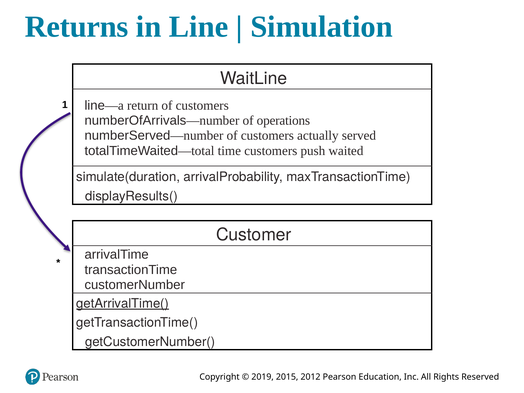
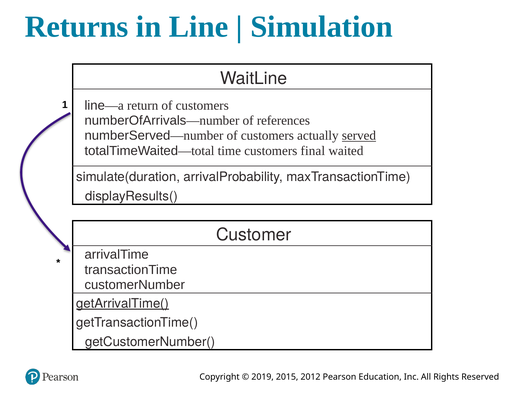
operations: operations -> references (283, 121)
served underline: none -> present (359, 136)
push: push -> final (313, 151)
